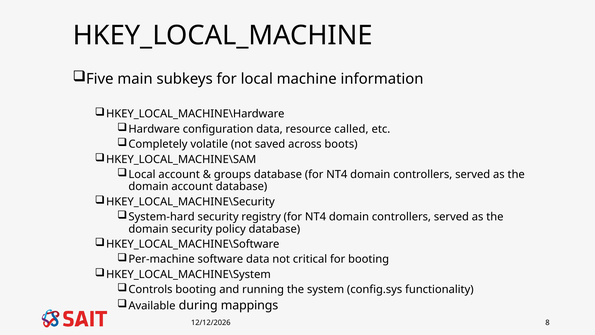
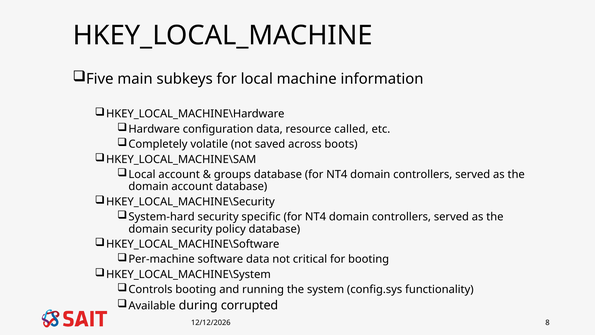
registry: registry -> specific (261, 217)
mappings: mappings -> corrupted (250, 305)
